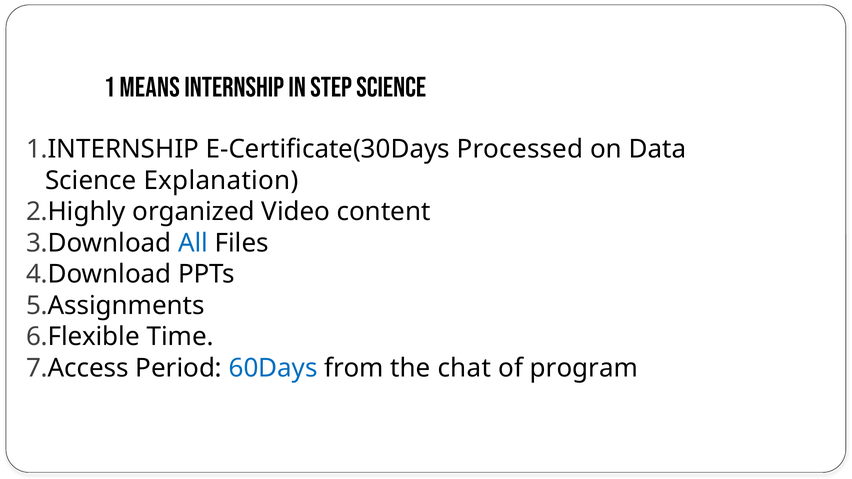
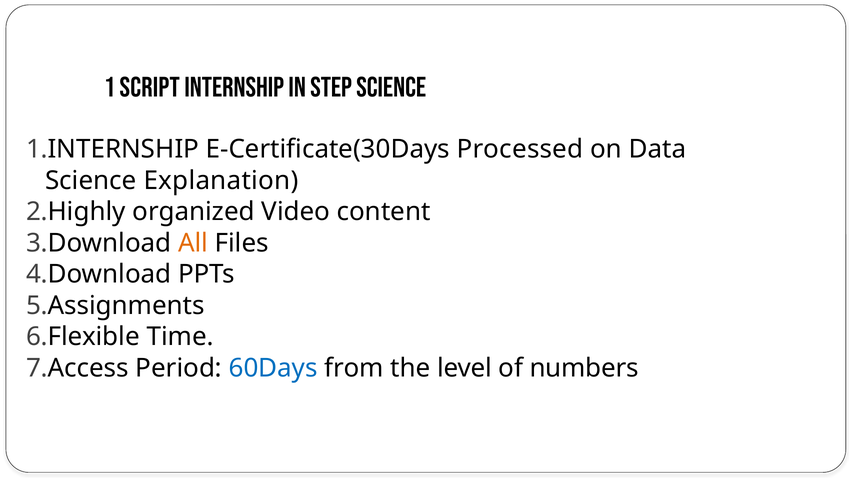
Means: Means -> Script (150, 87)
All colour: blue -> orange (193, 243)
chat: chat -> level (465, 368)
program: program -> numbers (584, 368)
